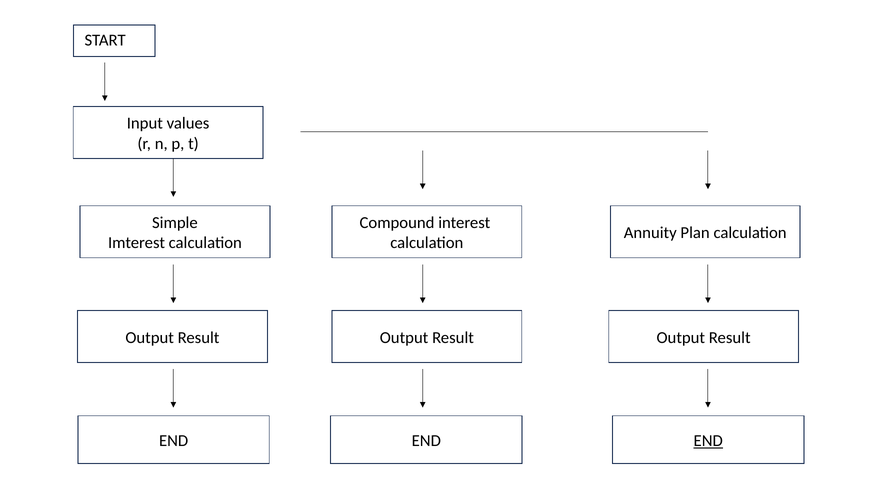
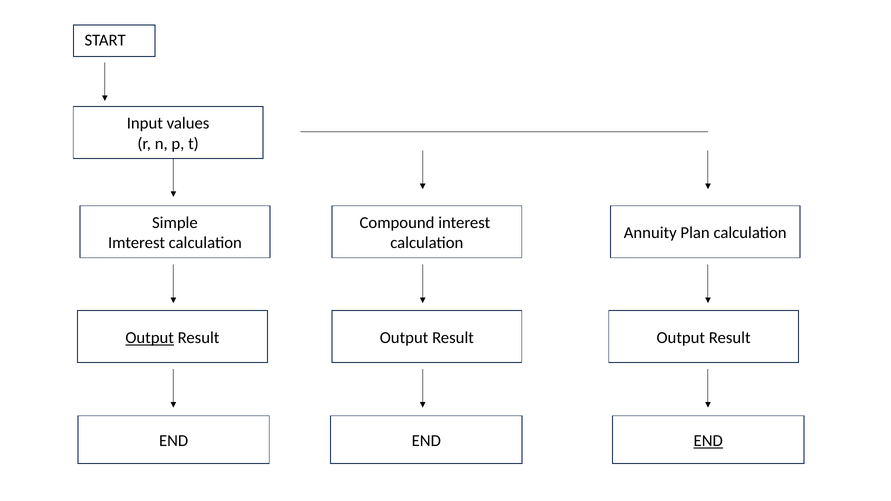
Output underline: none -> present (150, 338)
